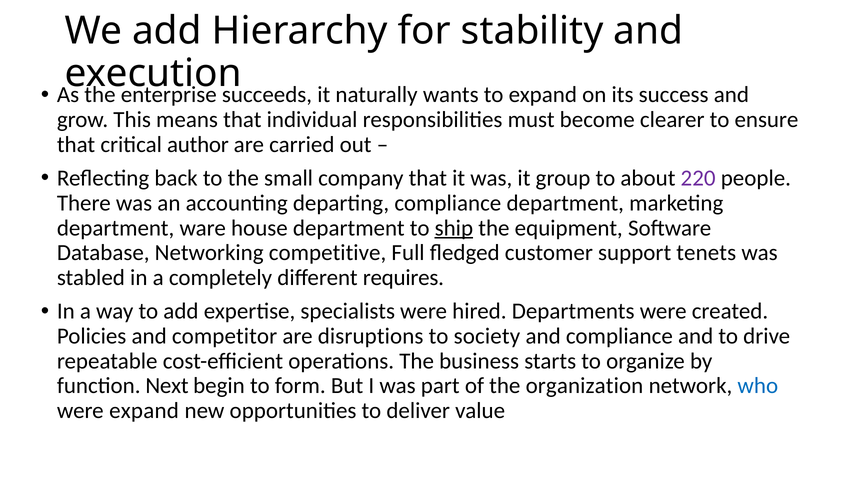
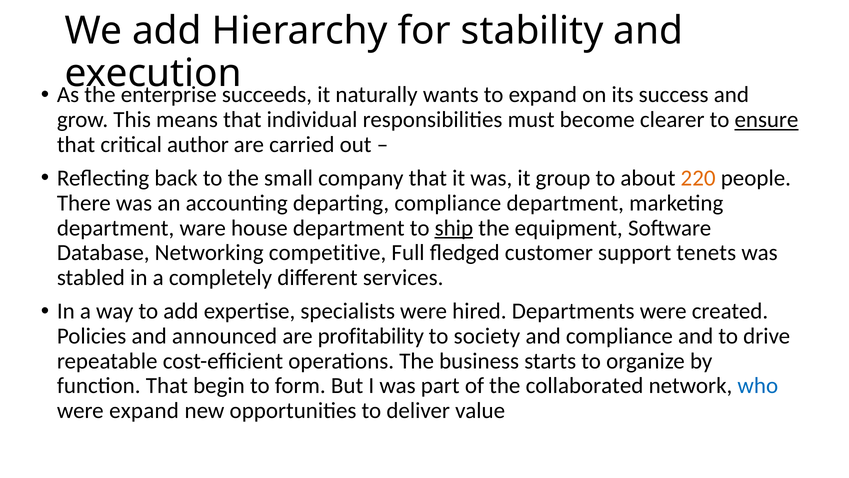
ensure underline: none -> present (766, 120)
220 colour: purple -> orange (698, 178)
requires: requires -> services (403, 277)
competitor: competitor -> announced (225, 336)
disruptions: disruptions -> profitability (371, 336)
function Next: Next -> That (167, 385)
organization: organization -> collaborated (585, 385)
